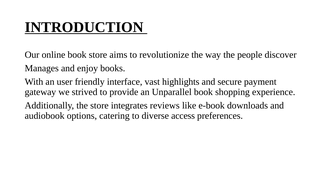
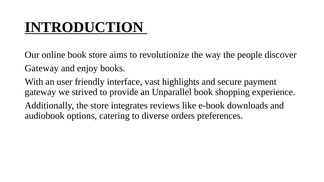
Manages: Manages -> Gateway (42, 68)
access: access -> orders (183, 116)
